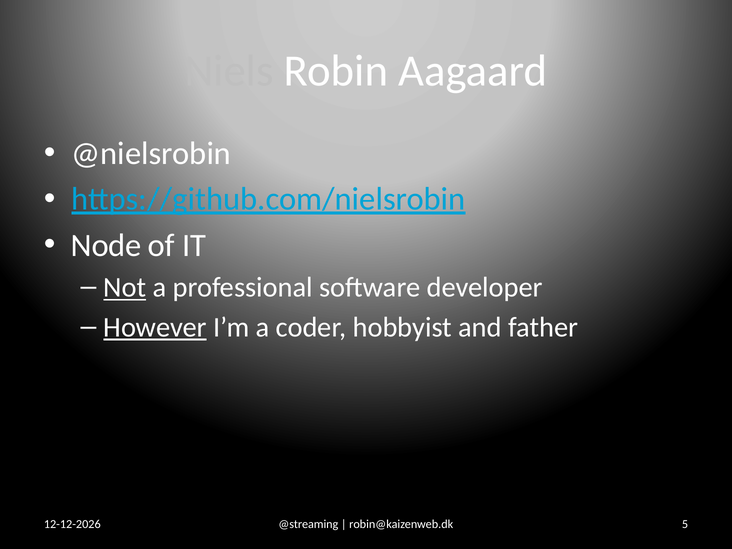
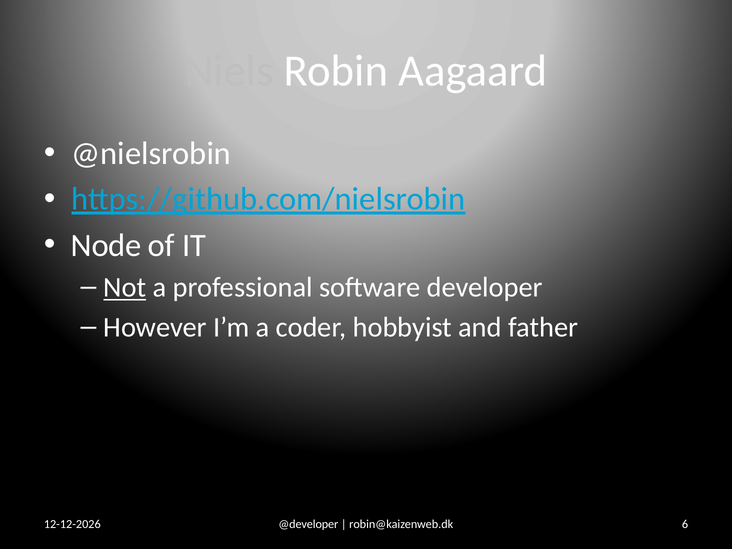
However underline: present -> none (155, 327)
@streaming: @streaming -> @developer (308, 524)
5: 5 -> 6 (685, 524)
